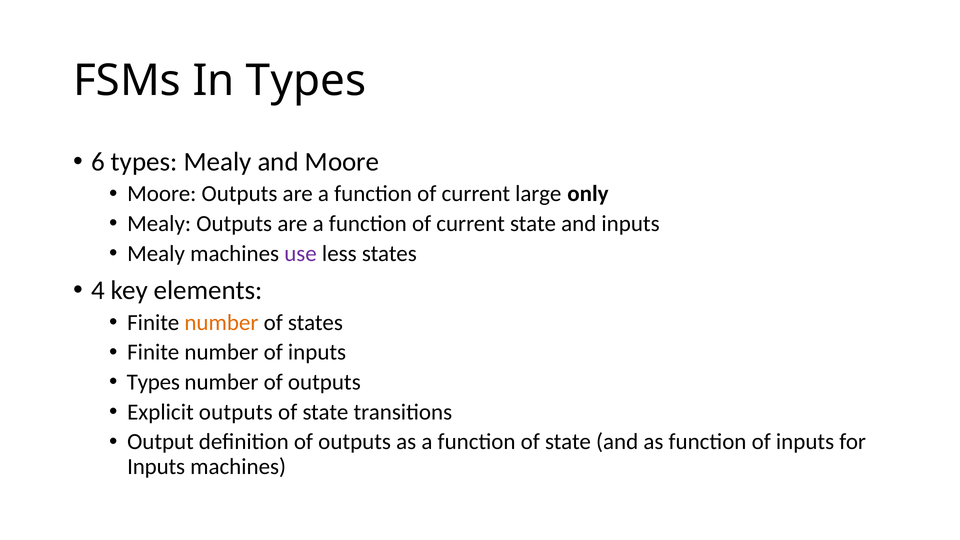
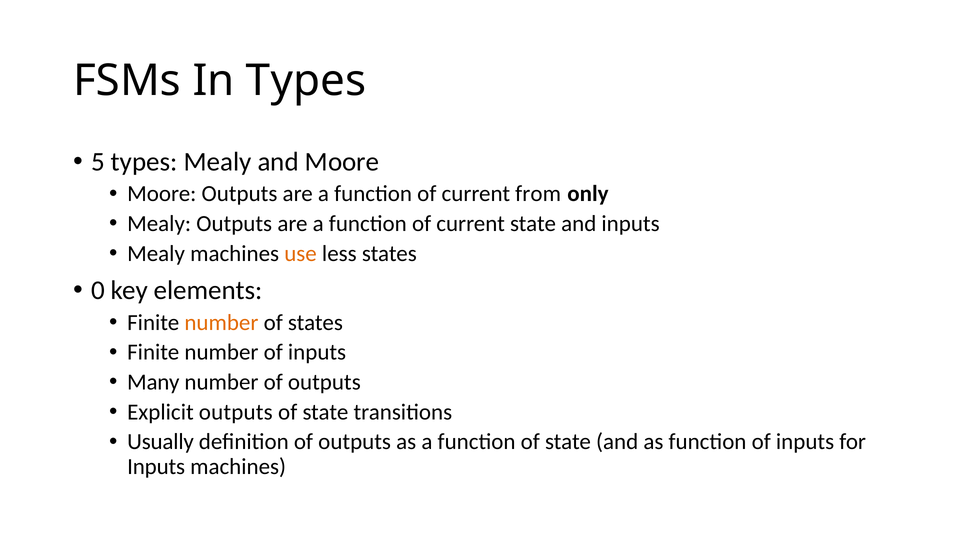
6: 6 -> 5 (98, 162)
large: large -> from (538, 194)
use colour: purple -> orange (301, 253)
4: 4 -> 0 (98, 290)
Types: Types -> Many (153, 382)
Output: Output -> Usually (161, 442)
